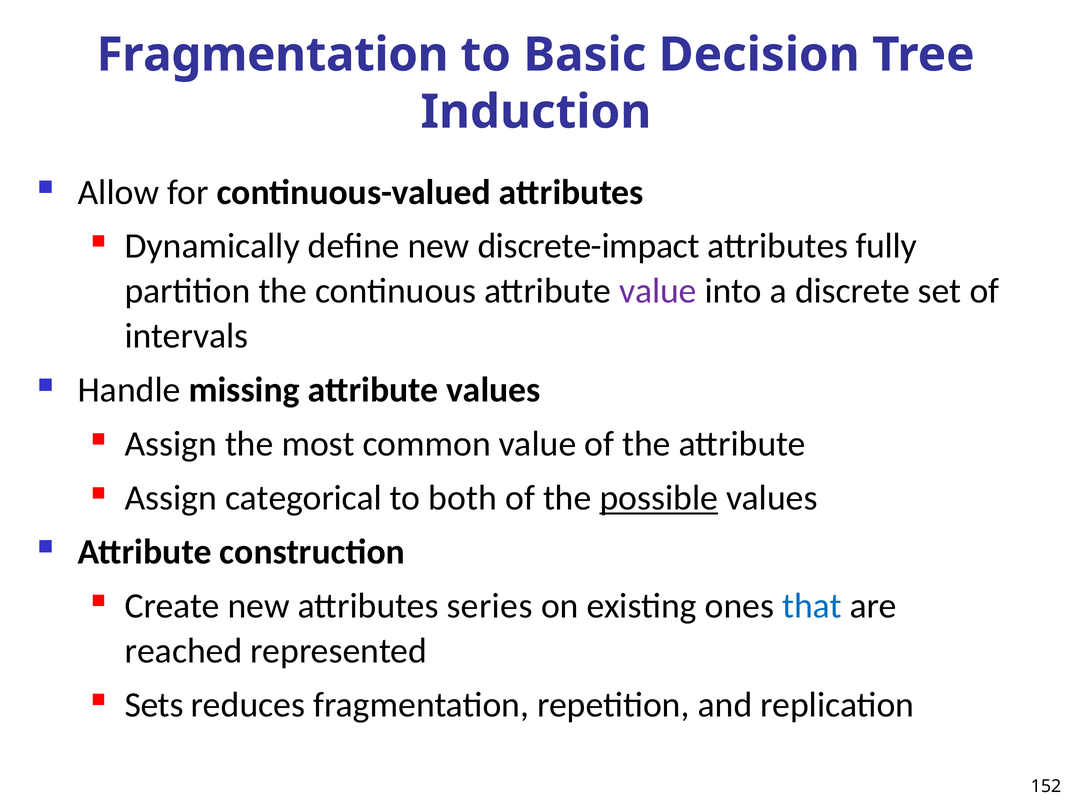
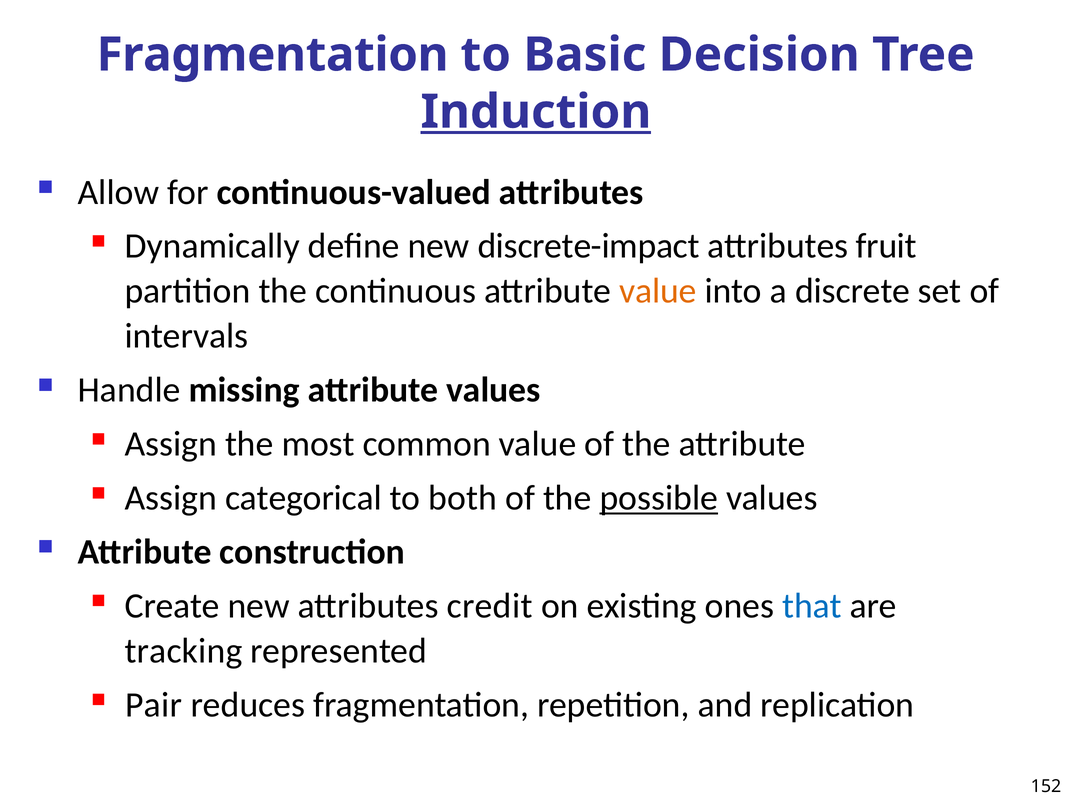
Induction underline: none -> present (536, 112)
fully: fully -> fruit (886, 246)
value colour: purple -> orange (658, 291)
series: series -> credit (490, 606)
reached: reached -> tracking (184, 651)
Sets: Sets -> Pair (154, 705)
